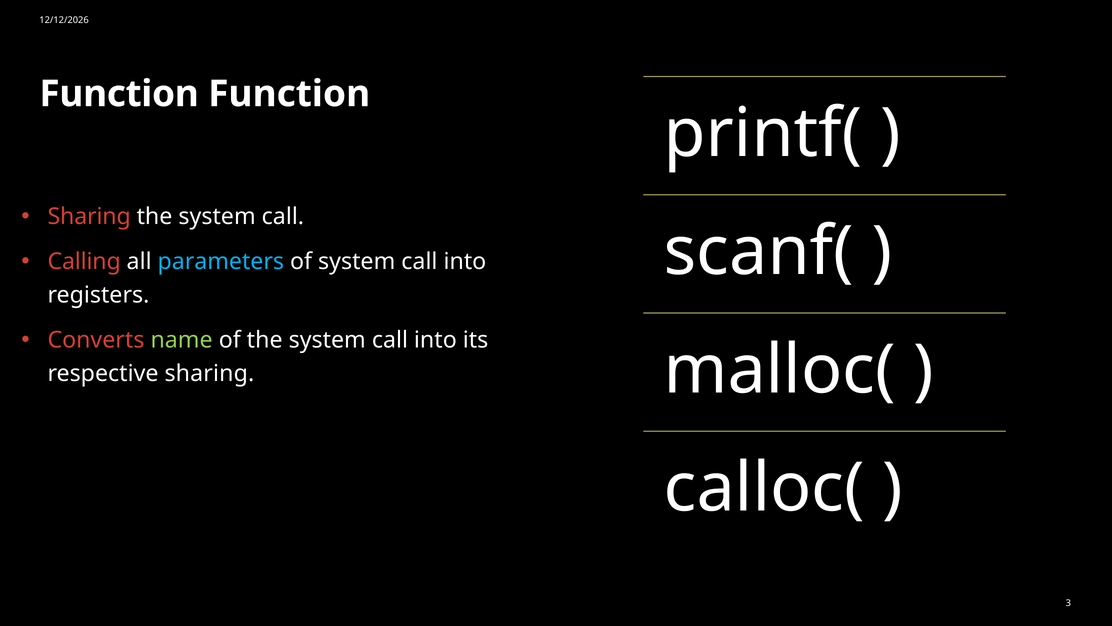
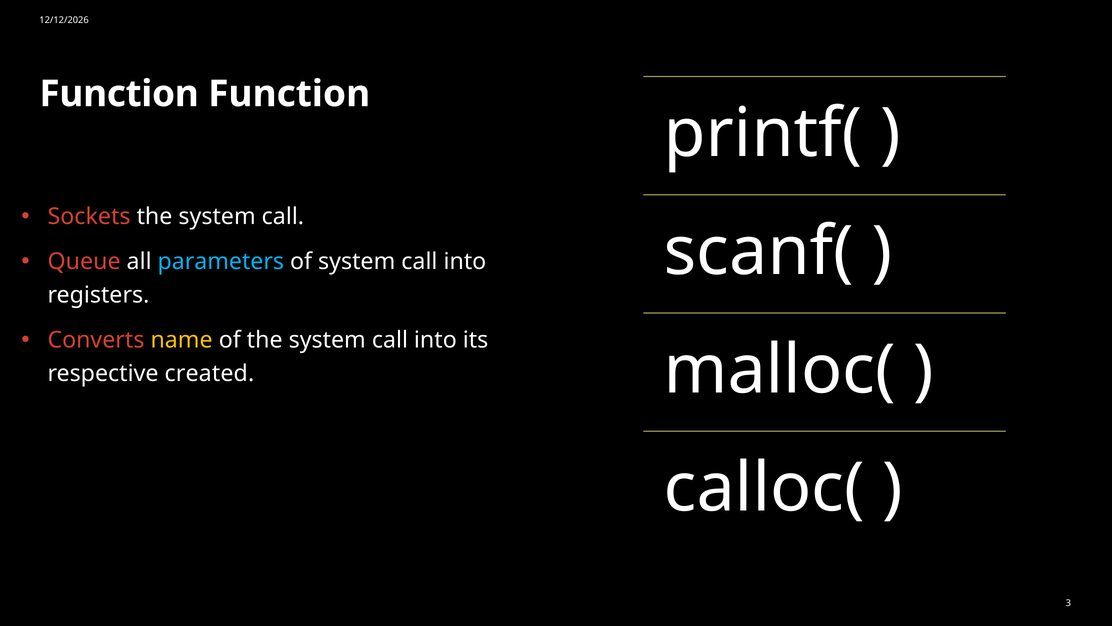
Sharing: Sharing -> Sockets (89, 217)
Calling: Calling -> Queue (84, 262)
name colour: light green -> yellow (182, 340)
respective sharing: sharing -> created (209, 373)
